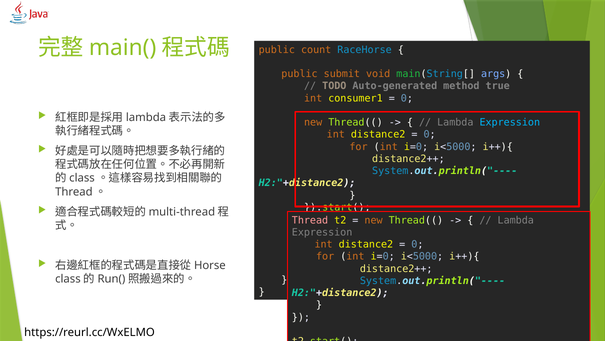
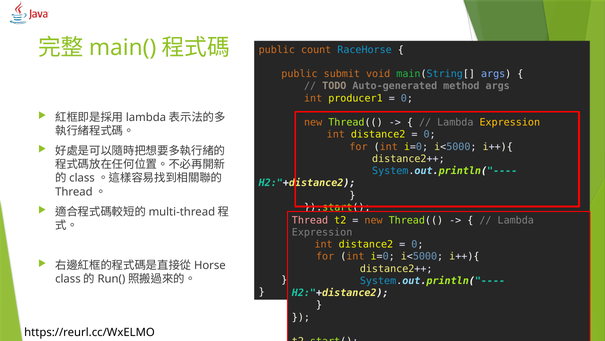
method true: true -> args (498, 86)
consumer1: consumer1 -> producer1 (355, 98)
Expression colour: light blue -> yellow (510, 122)
